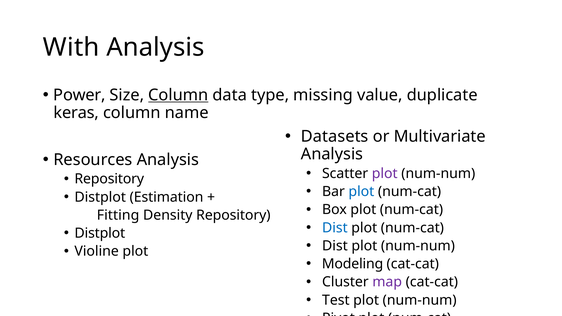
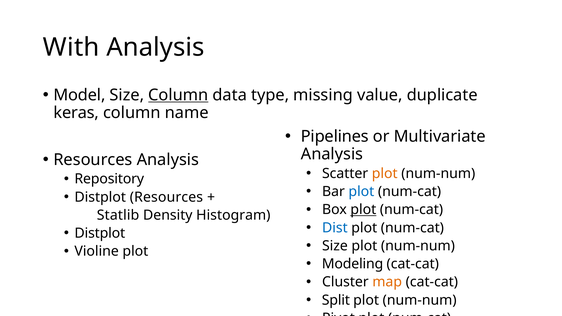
Power: Power -> Model (79, 95)
Datasets: Datasets -> Pipelines (335, 136)
plot colour: purple -> orange (385, 174)
Distplot Estimation: Estimation -> Resources (166, 197)
plot underline: none -> present (363, 210)
Fitting: Fitting -> Statlib (118, 215)
Density Repository: Repository -> Histogram (233, 215)
Dist: Dist -> Size (335, 246)
map colour: purple -> orange (387, 282)
Test: Test -> Split (336, 300)
